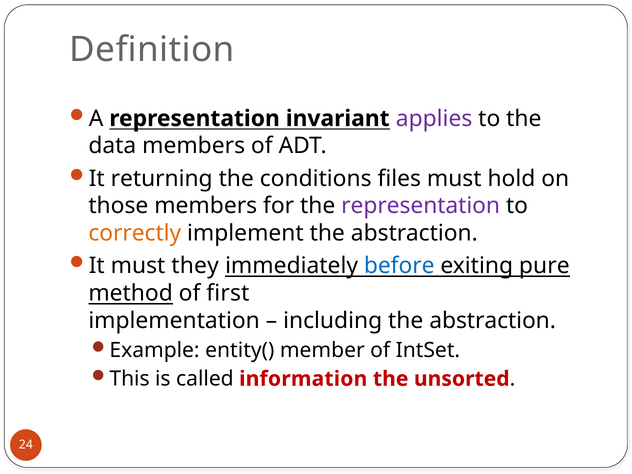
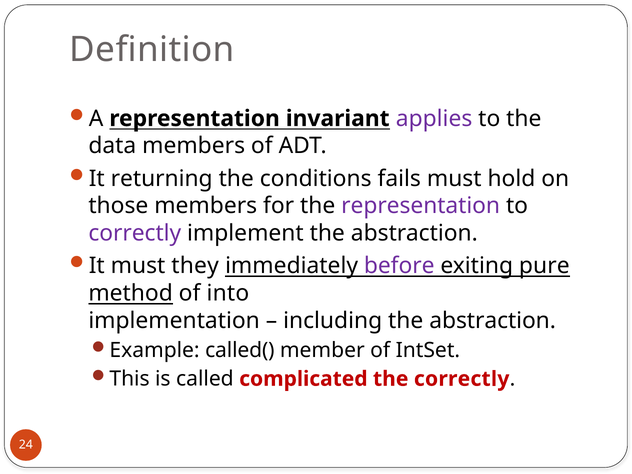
files: files -> fails (399, 179)
correctly colour: orange -> purple (135, 233)
before colour: blue -> purple (399, 266)
first: first -> into (228, 293)
entity(: entity( -> called( (240, 350)
information: information -> complicated (303, 379)
the unsorted: unsorted -> correctly (462, 379)
